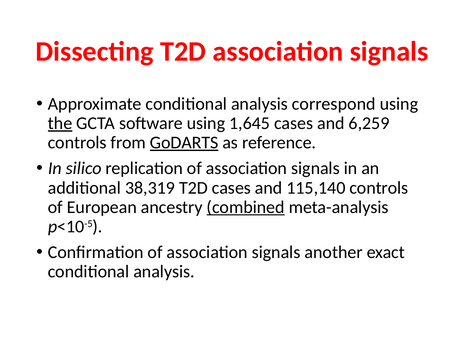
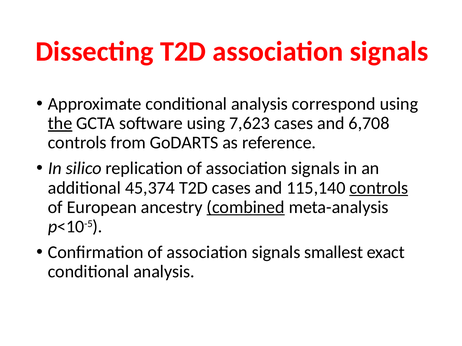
1,645: 1,645 -> 7,623 (250, 123)
6,259: 6,259 -> 6,708 (369, 123)
GoDARTS underline: present -> none (184, 143)
38,319: 38,319 -> 45,374 (150, 188)
controls underline: none -> present (379, 188)
another: another -> smallest (334, 253)
